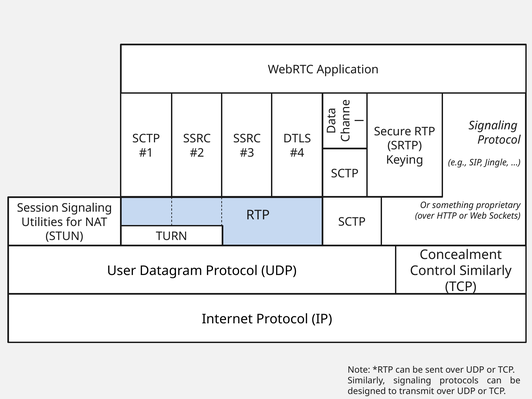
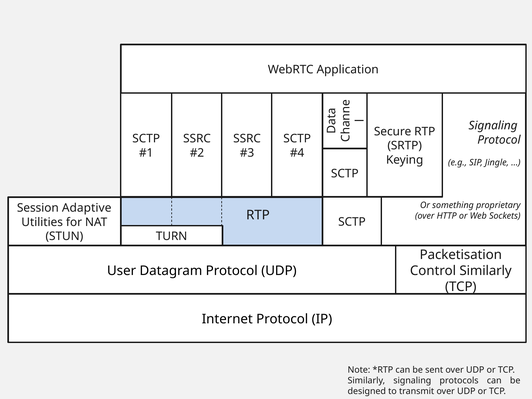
DTLS: DTLS -> SCTP (297, 139)
Session Signaling: Signaling -> Adaptive (87, 208)
Concealment: Concealment -> Packetisation (461, 255)
